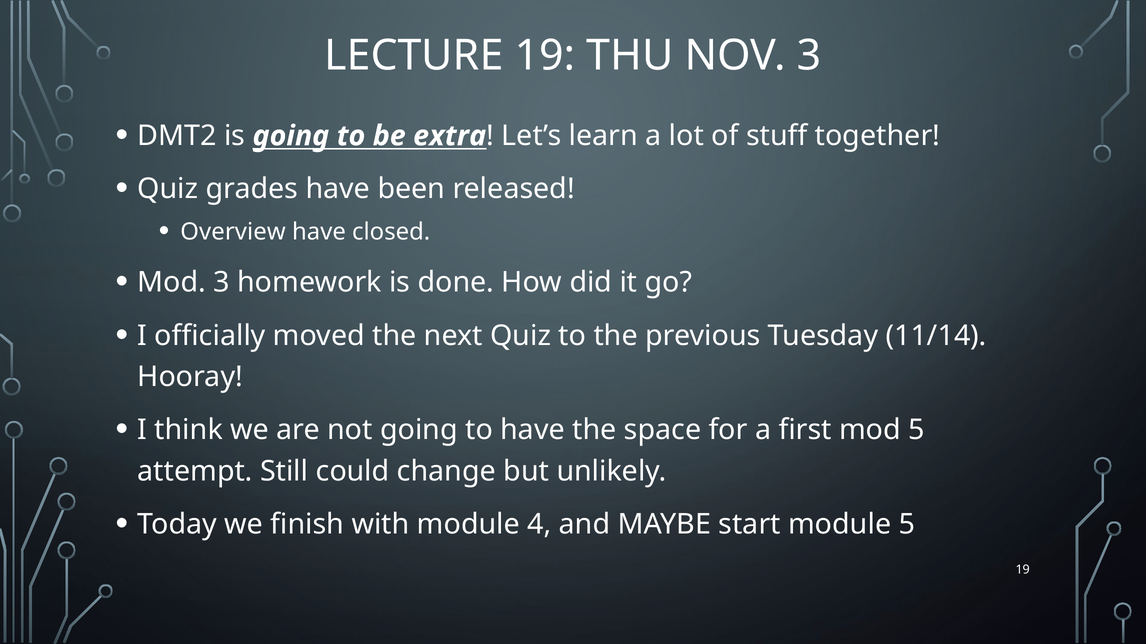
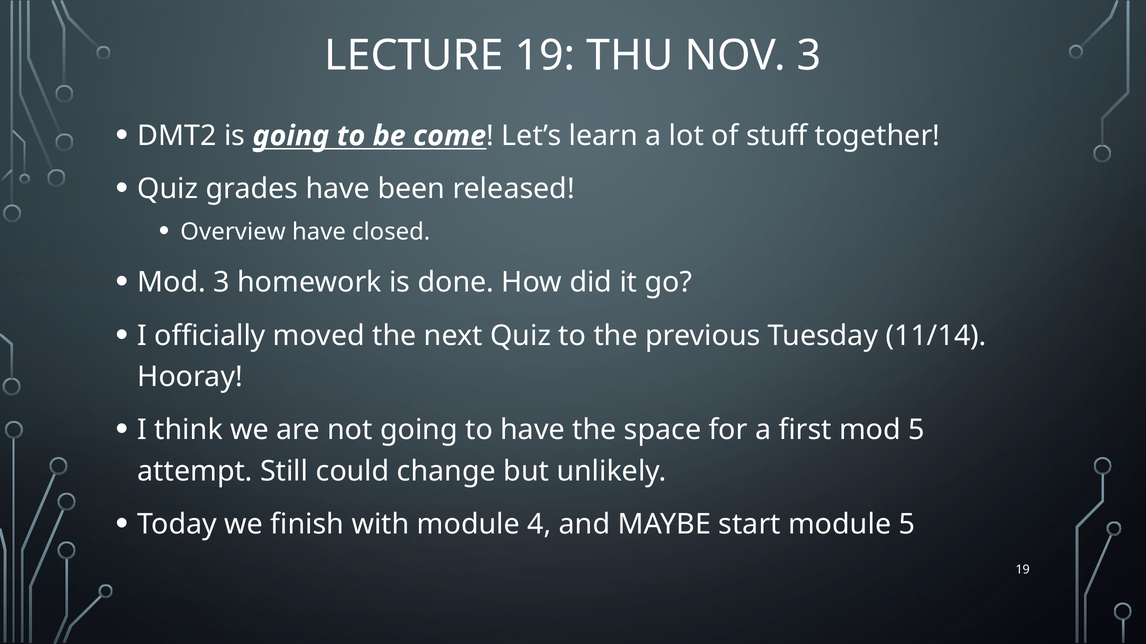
extra: extra -> come (450, 136)
